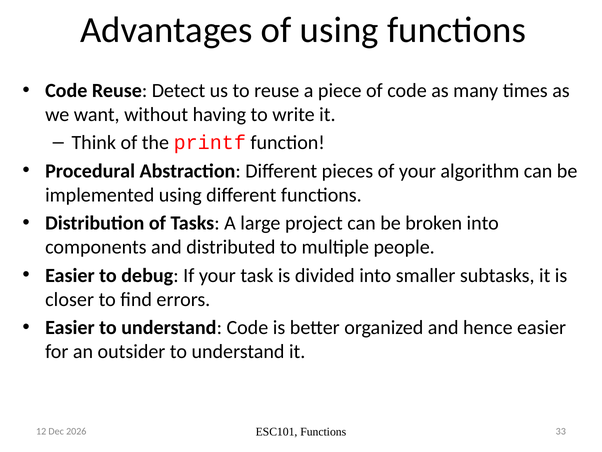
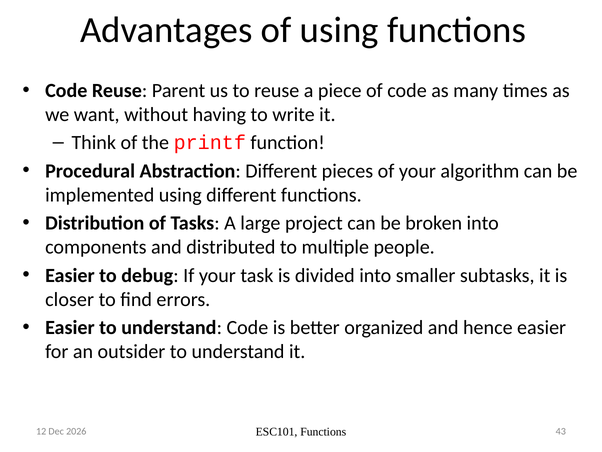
Detect: Detect -> Parent (179, 91)
33: 33 -> 43 (561, 431)
